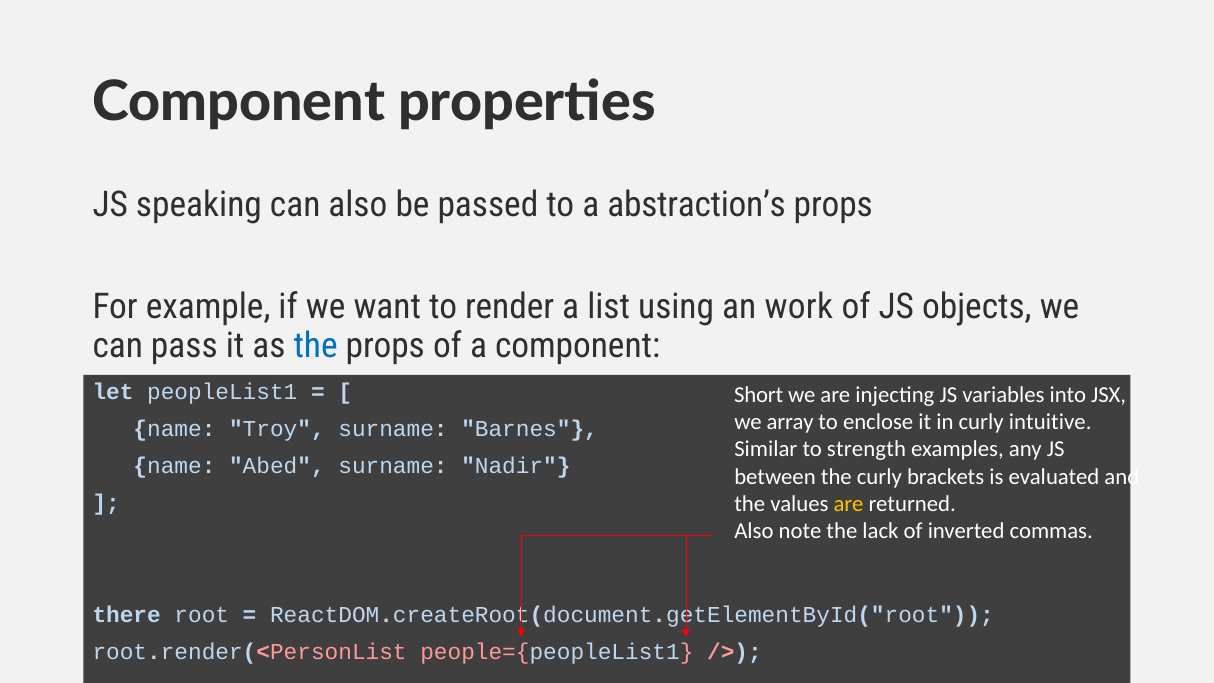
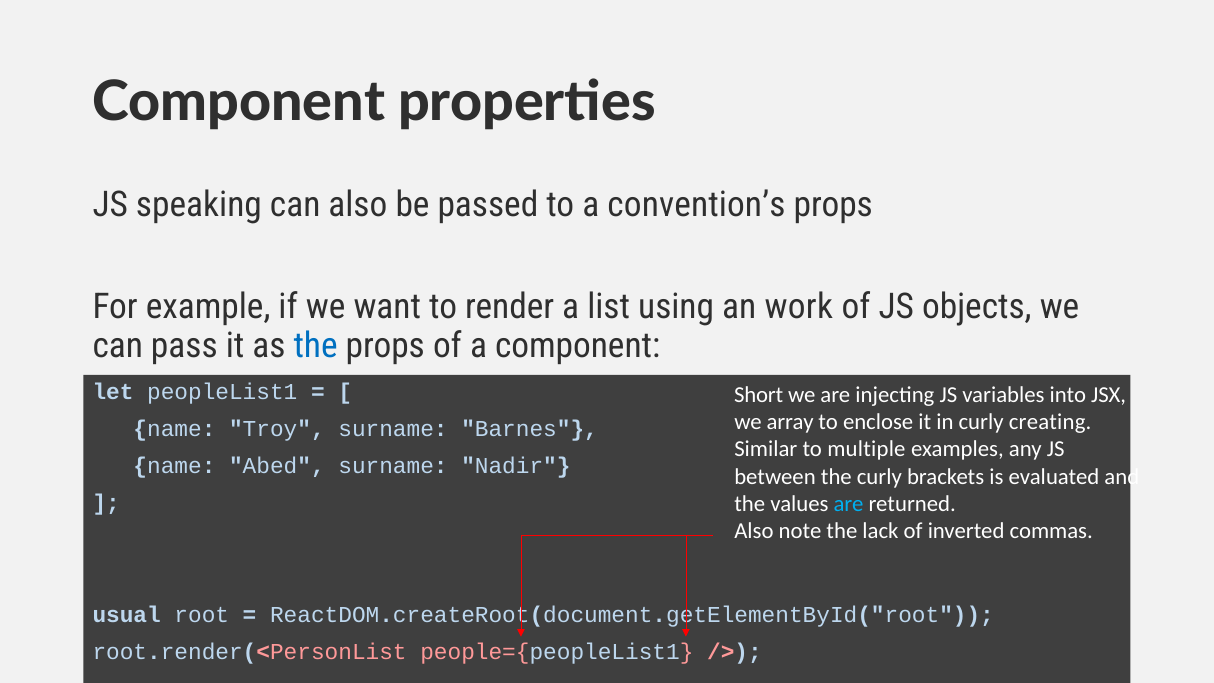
abstraction’s: abstraction’s -> convention’s (696, 205)
intuitive: intuitive -> creating (1050, 422)
strength: strength -> multiple (866, 449)
are colour: yellow -> light blue (849, 504)
there: there -> usual (127, 615)
